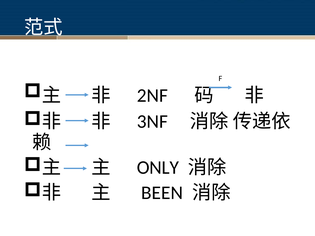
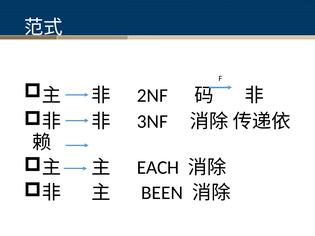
ONLY: ONLY -> EACH (158, 168)
